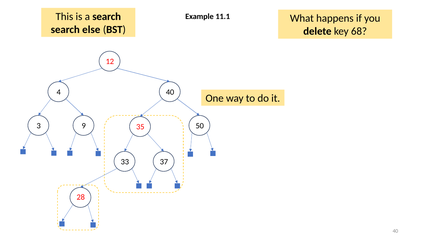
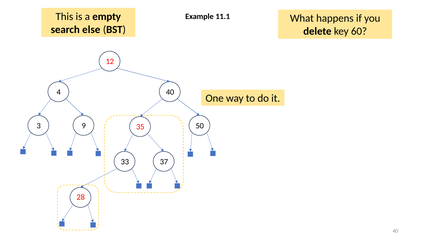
a search: search -> empty (107, 17)
68: 68 -> 60 (359, 31)
